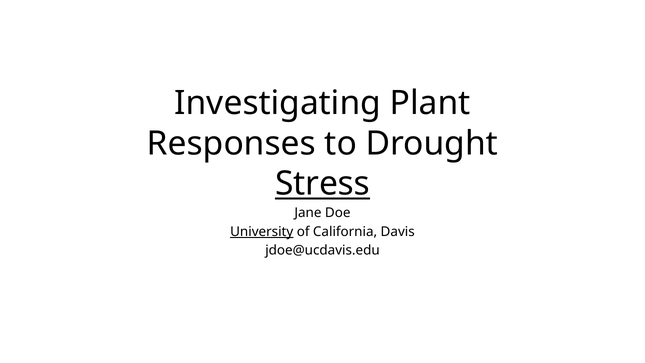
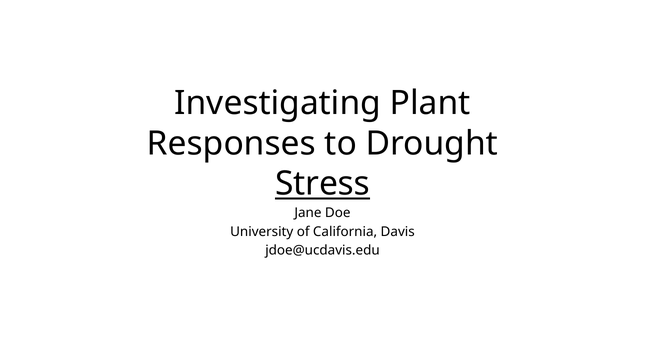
University underline: present -> none (262, 232)
